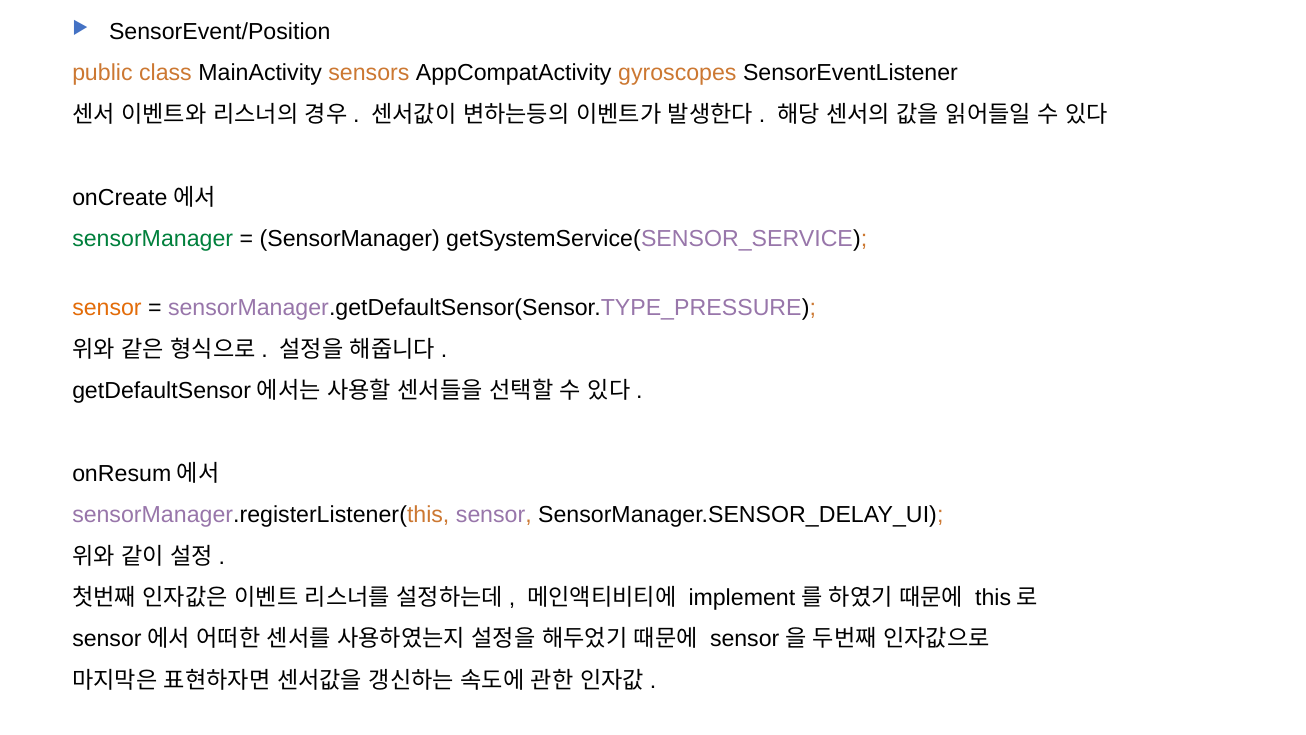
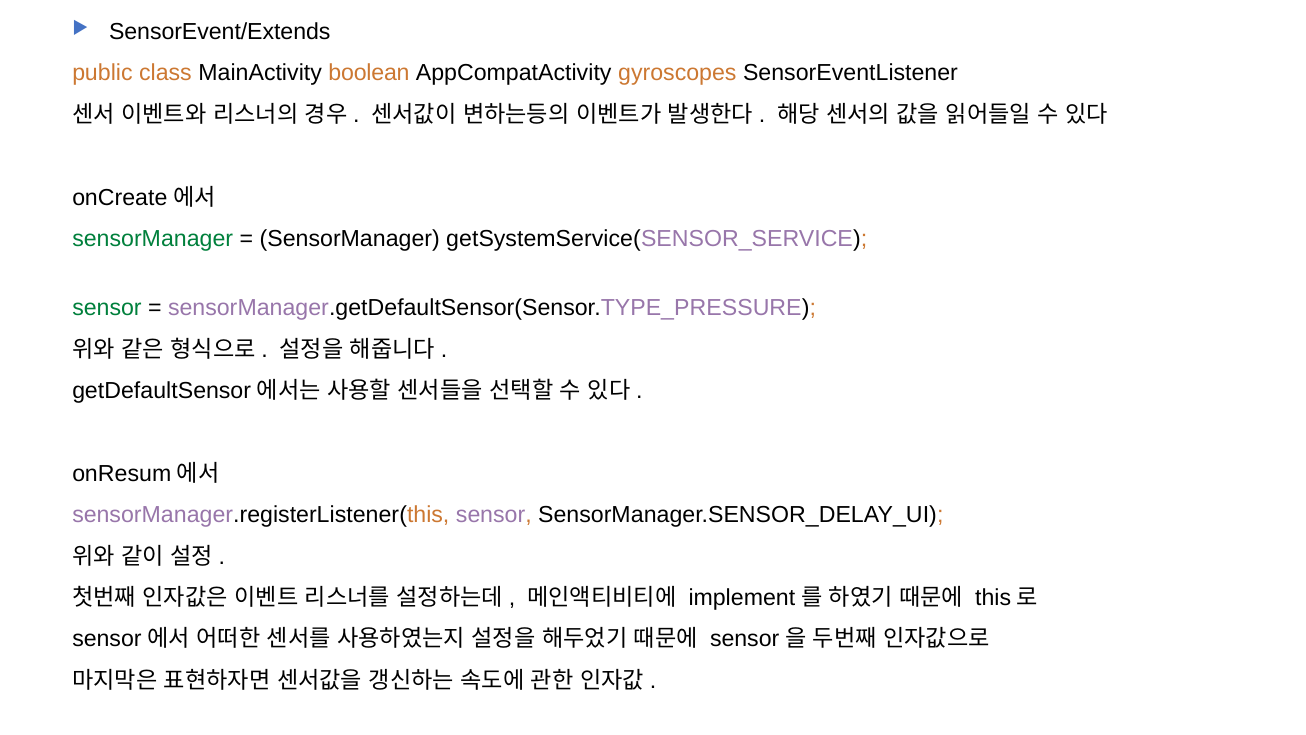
SensorEvent/Position: SensorEvent/Position -> SensorEvent/Extends (220, 32)
sensors: sensors -> boolean (369, 73)
sensor colour: orange -> green (107, 308)
